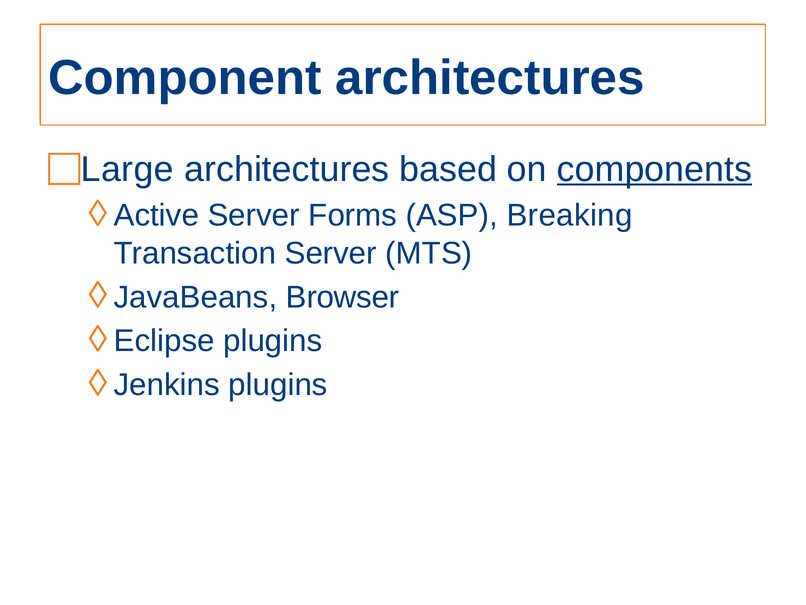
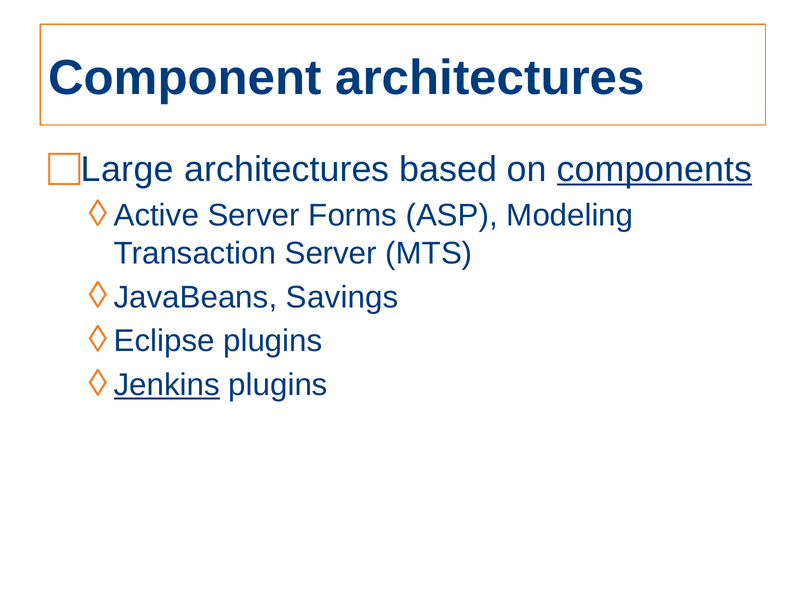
Breaking: Breaking -> Modeling (570, 215)
Browser: Browser -> Savings (342, 297)
Jenkins underline: none -> present (167, 385)
